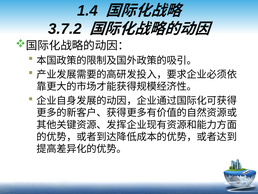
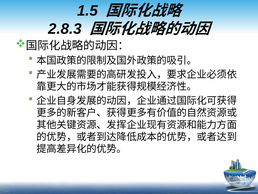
1.4: 1.4 -> 1.5 (87, 11)
3.7.2: 3.7.2 -> 2.8.3 (65, 29)
